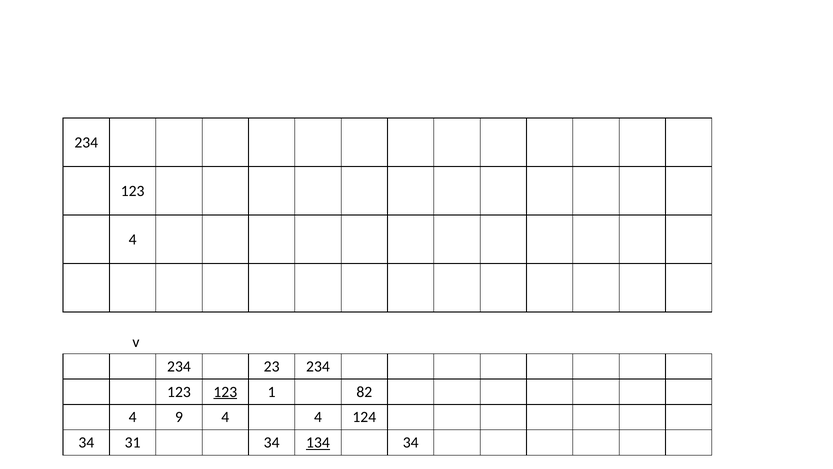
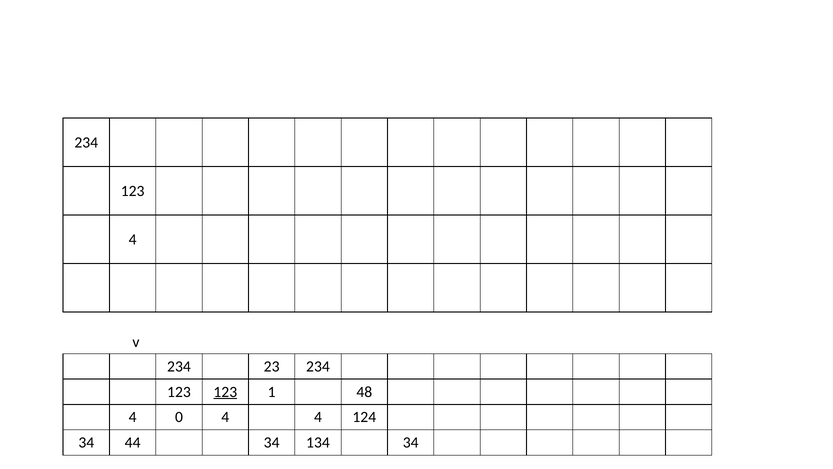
82: 82 -> 48 (364, 392)
9: 9 -> 0 (179, 417)
31: 31 -> 44 (133, 442)
134 underline: present -> none (318, 442)
